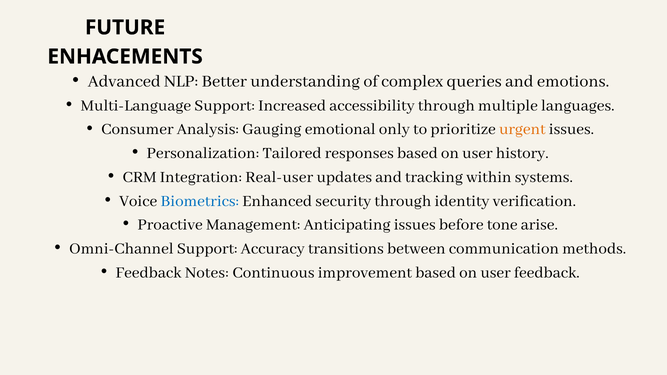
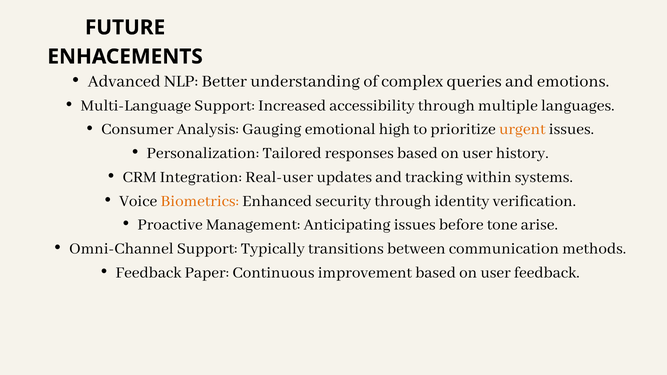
only: only -> high (395, 129)
Biometrics colour: blue -> orange (200, 201)
Accuracy: Accuracy -> Typically (273, 248)
Notes: Notes -> Paper (207, 272)
